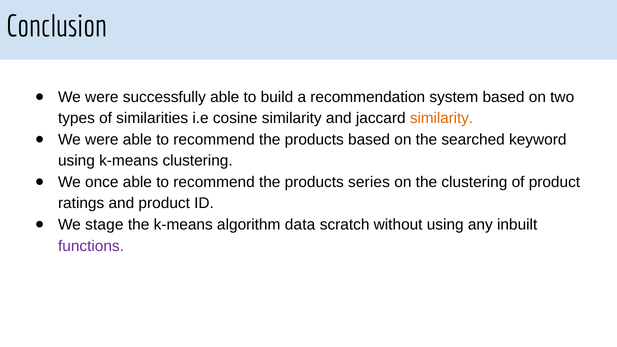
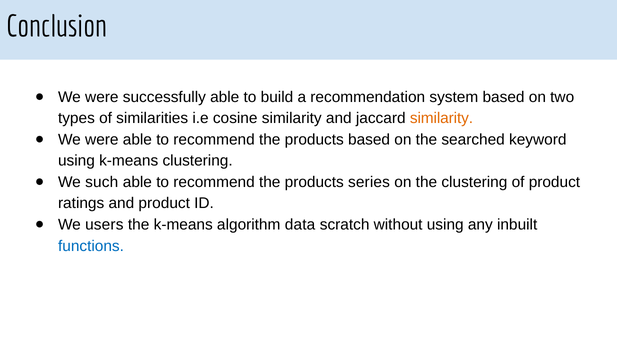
once: once -> such (102, 182)
stage: stage -> users (104, 225)
functions colour: purple -> blue (91, 246)
